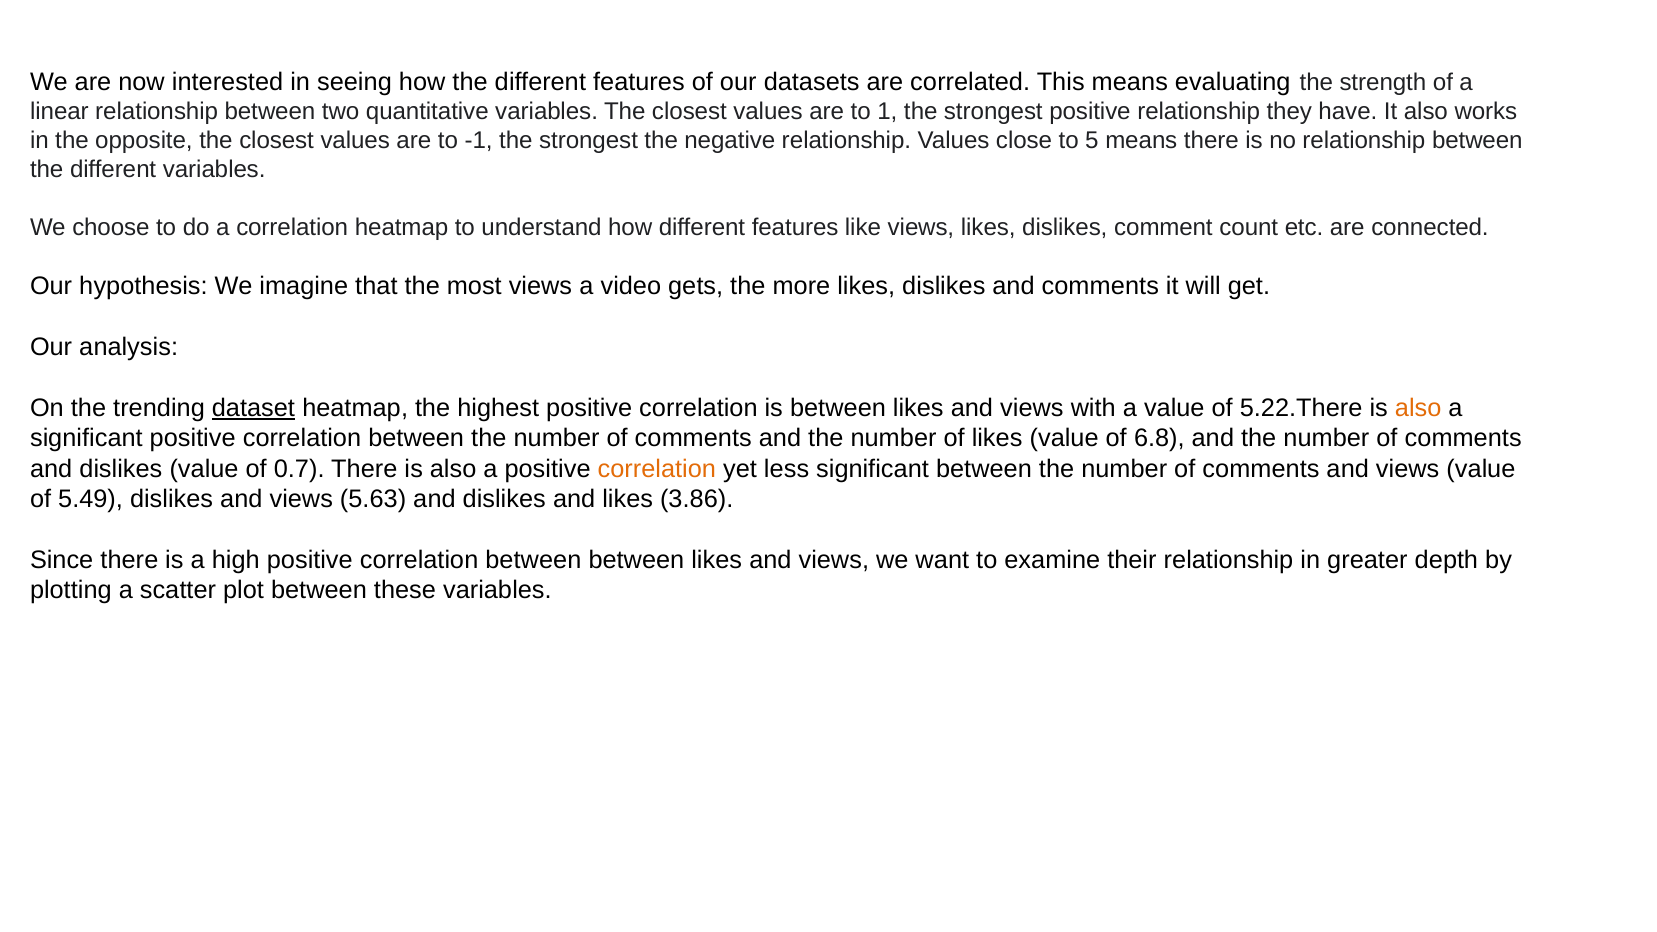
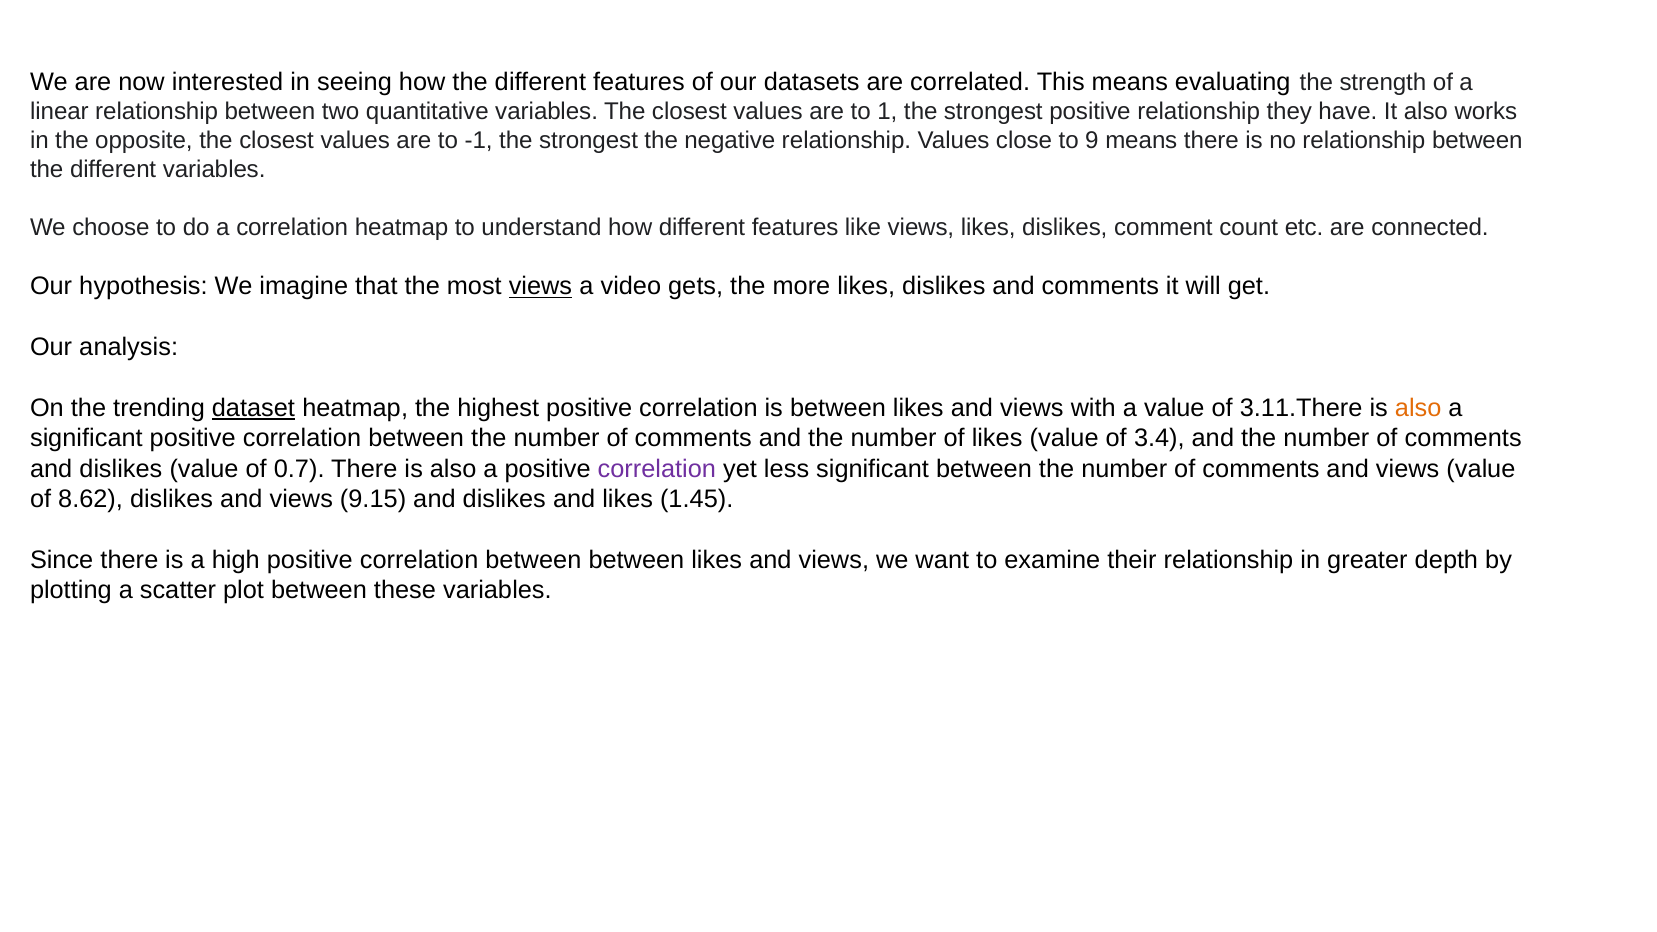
5: 5 -> 9 (1092, 141)
views underline: none -> present (540, 286)
5.22.There: 5.22.There -> 3.11.There (1301, 408)
6.8: 6.8 -> 3.4 (1159, 438)
correlation colour: orange -> purple (657, 469)
5.49: 5.49 -> 8.62 (91, 499)
5.63: 5.63 -> 9.15 (373, 499)
3.86: 3.86 -> 1.45 (697, 499)
